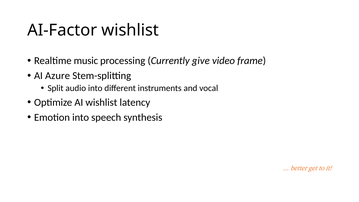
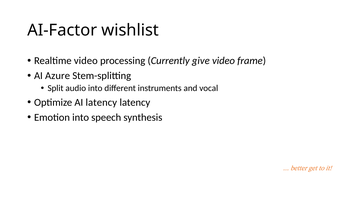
Realtime music: music -> video (86, 61)
AI wishlist: wishlist -> latency (101, 102)
